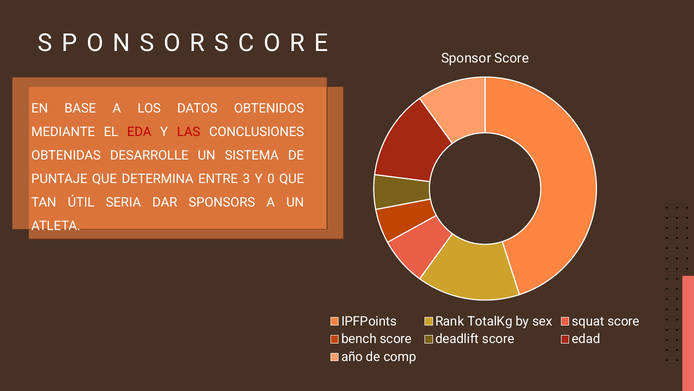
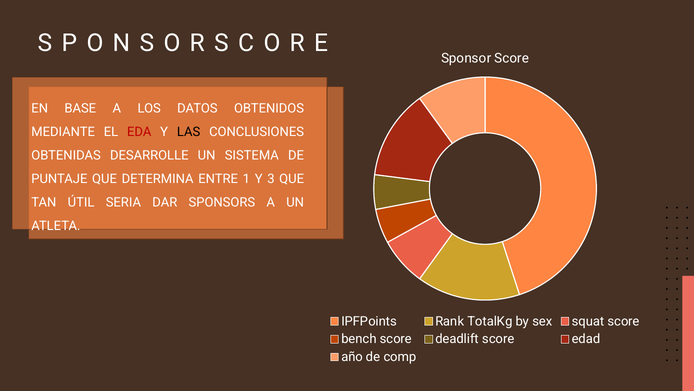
LAS colour: red -> black (189, 132)
3: 3 -> 1 (246, 179)
0: 0 -> 3 (271, 179)
